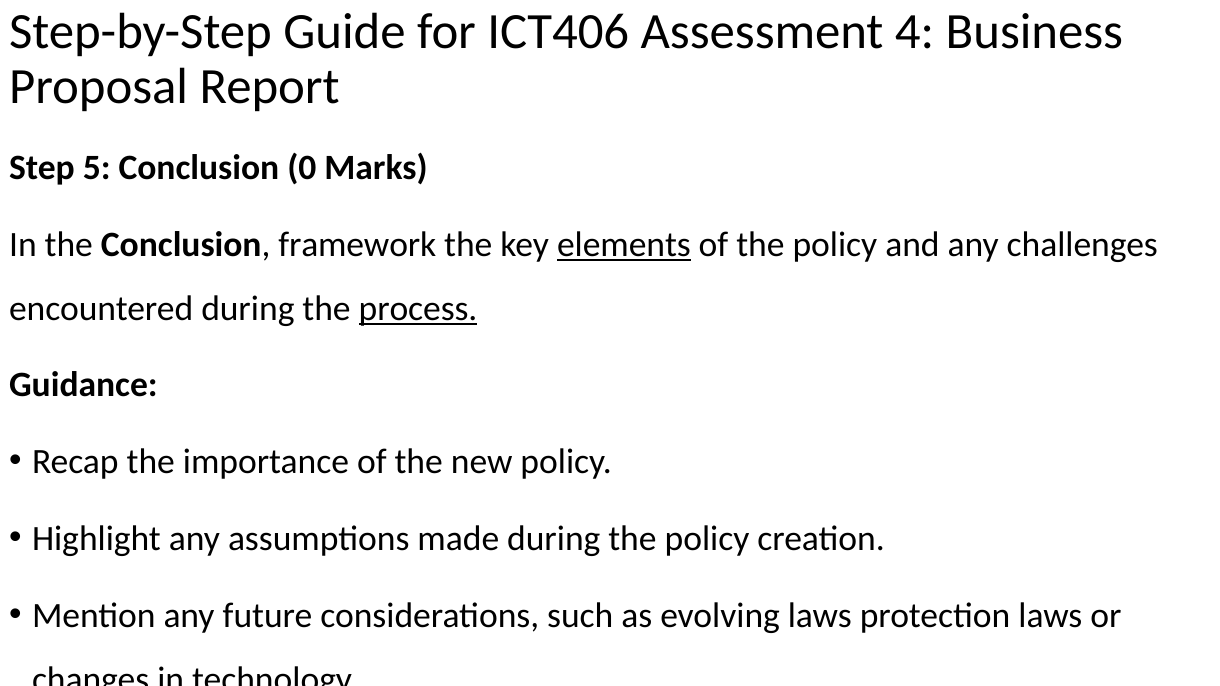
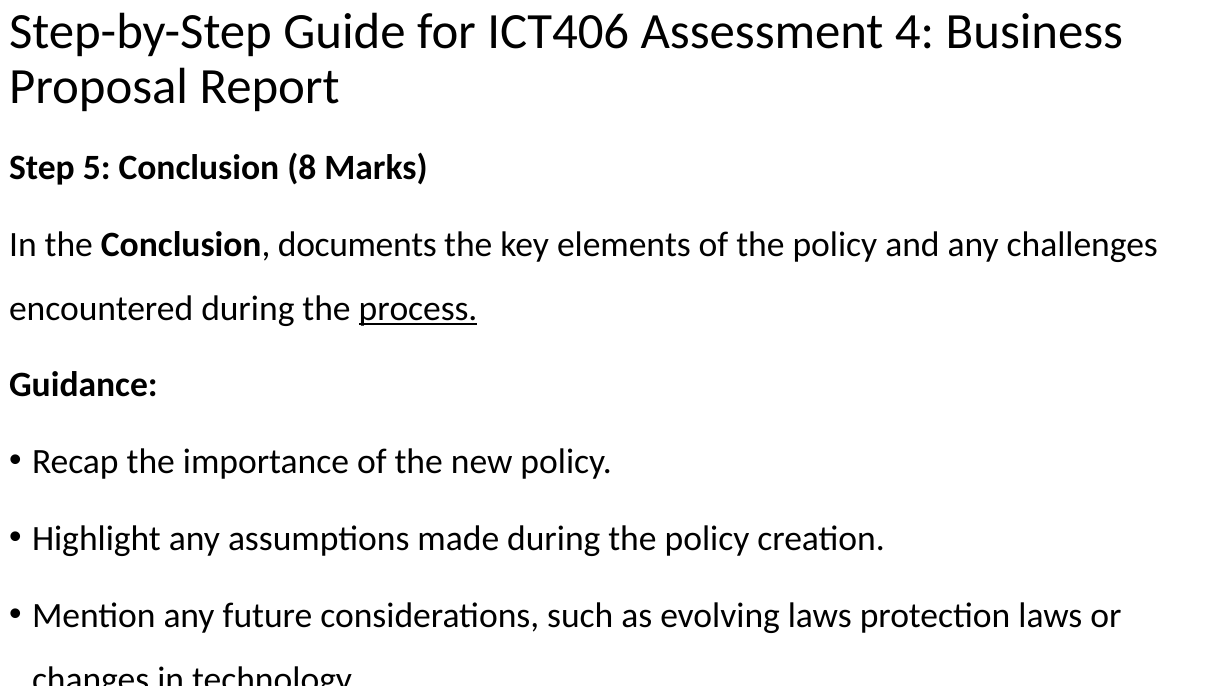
0: 0 -> 8 (302, 168)
framework: framework -> documents (357, 244)
elements underline: present -> none (624, 244)
